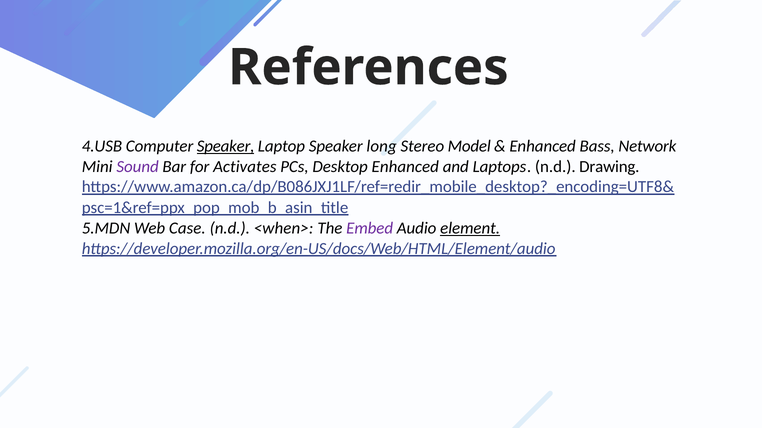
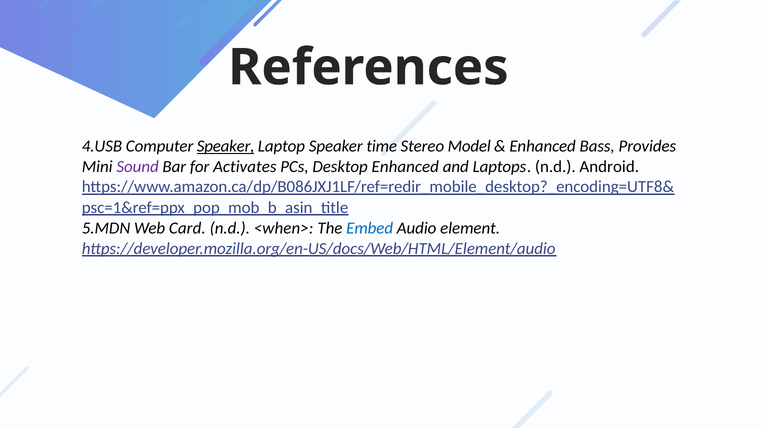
long: long -> time (382, 146)
Network: Network -> Provides (647, 146)
Drawing: Drawing -> Android (609, 167)
Case: Case -> Card (187, 229)
Embed colour: purple -> blue (370, 229)
element underline: present -> none (470, 229)
